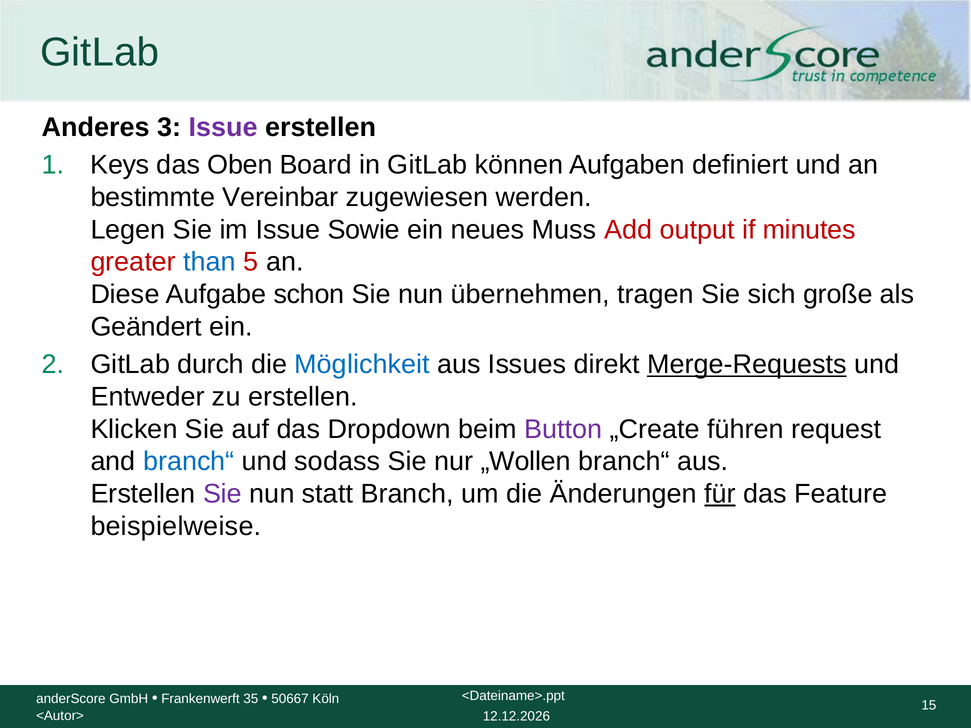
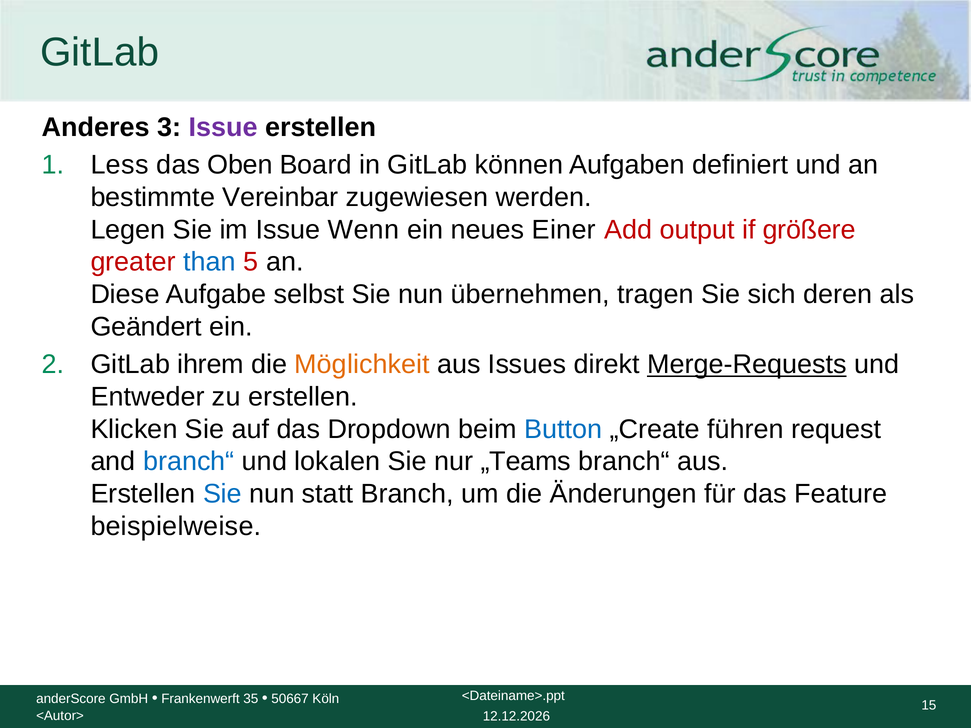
Keys: Keys -> Less (120, 165)
Sowie: Sowie -> Wenn (363, 230)
Muss: Muss -> Einer (564, 230)
minutes: minutes -> größere (809, 230)
schon: schon -> selbst (309, 294)
große: große -> deren (838, 294)
durch: durch -> ihrem (211, 365)
Möglichkeit colour: blue -> orange (362, 365)
Button colour: purple -> blue (563, 429)
sodass: sodass -> lokalen (337, 462)
„Wollen: „Wollen -> „Teams (526, 462)
Sie colour: purple -> blue (223, 494)
für underline: present -> none (720, 494)
